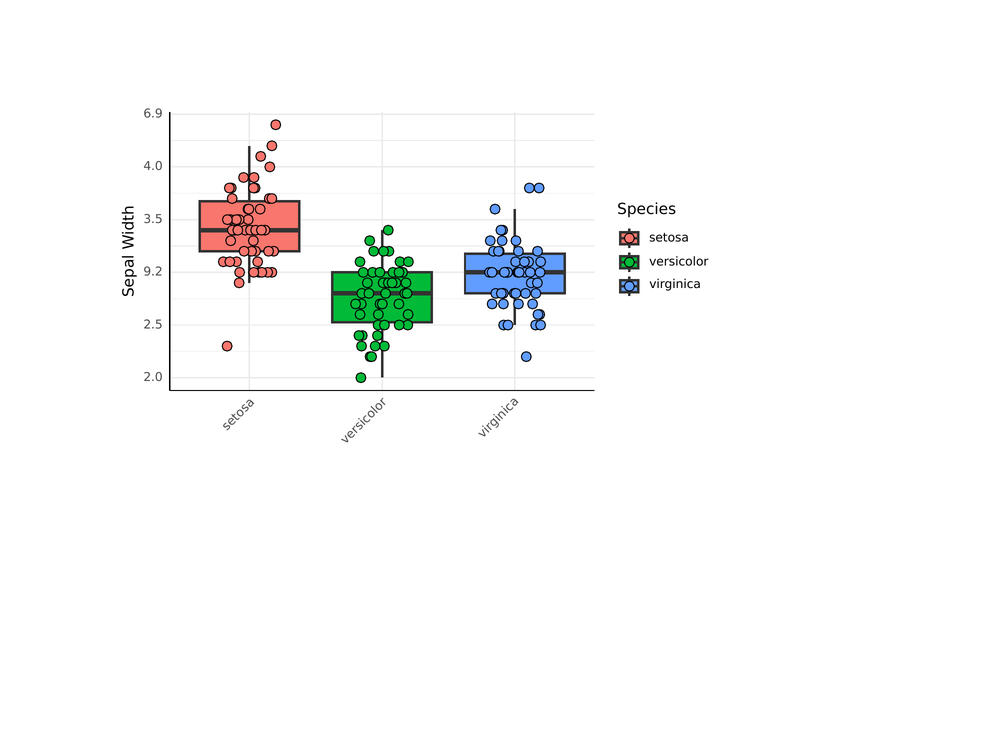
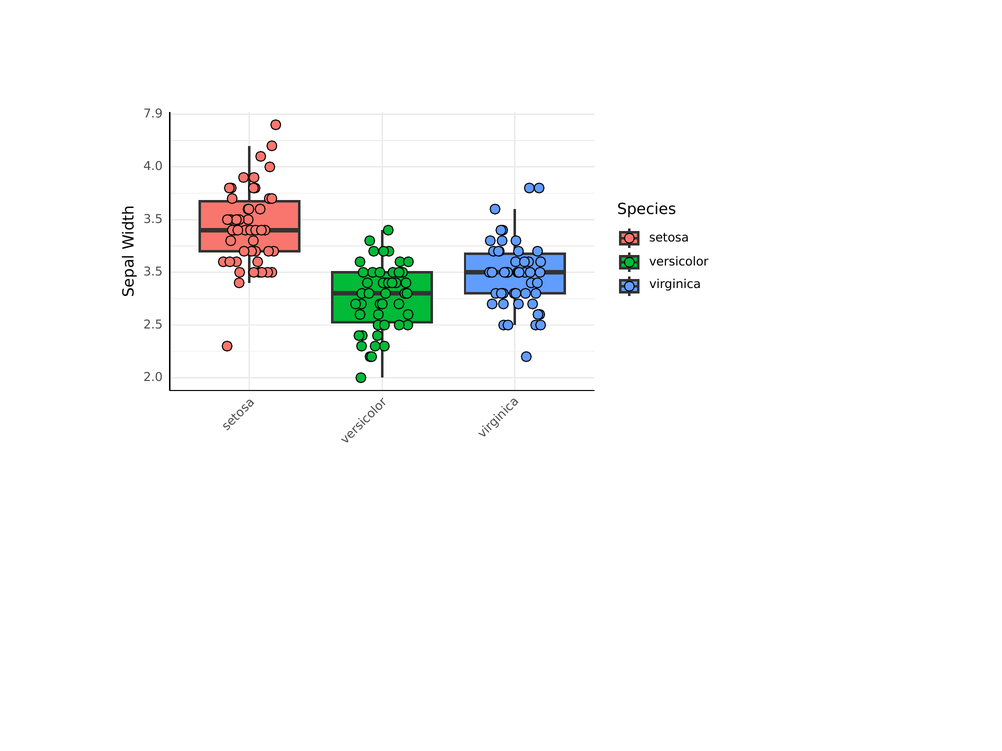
6.9: 6.9 -> 7.9 (153, 114)
9.2: 9.2 -> 3.5 (153, 272)
